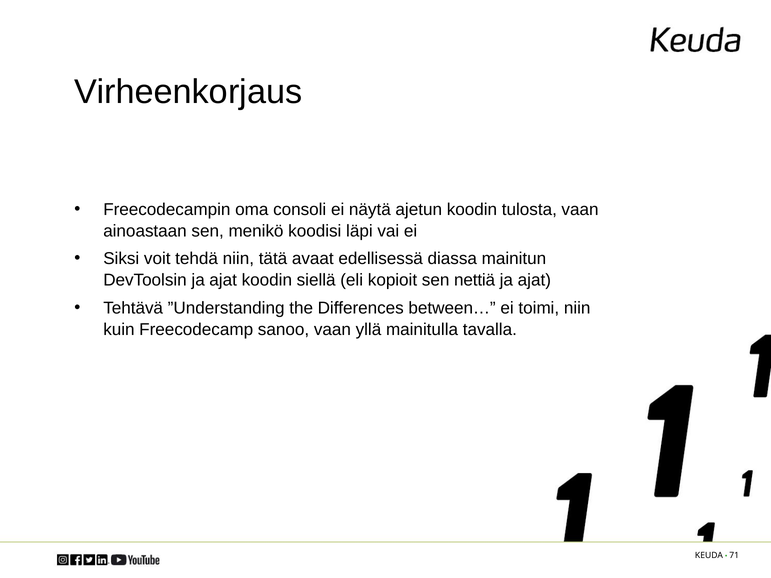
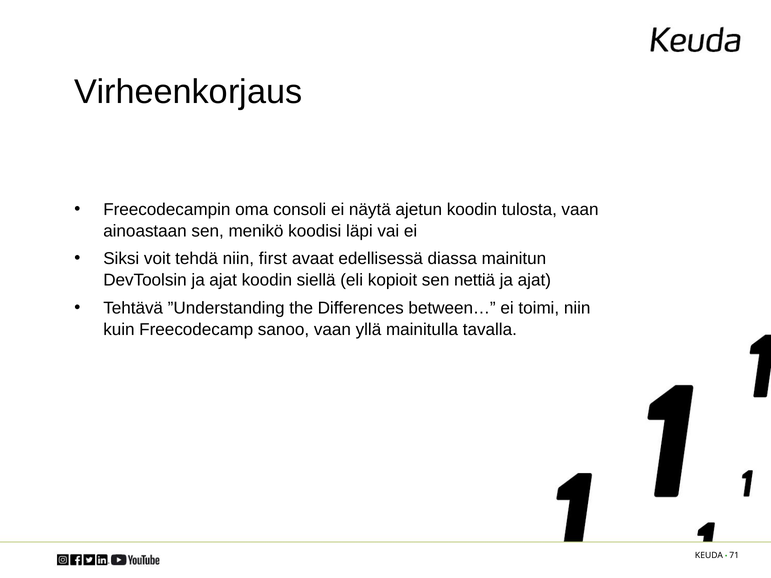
tätä: tätä -> first (273, 259)
